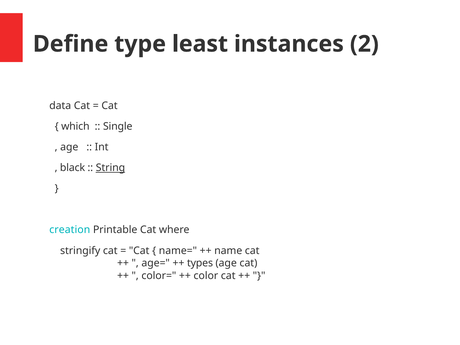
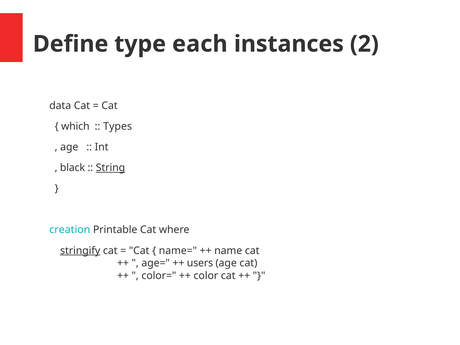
least: least -> each (200, 44)
Single: Single -> Types (118, 126)
stringify underline: none -> present (80, 251)
types: types -> users (200, 263)
